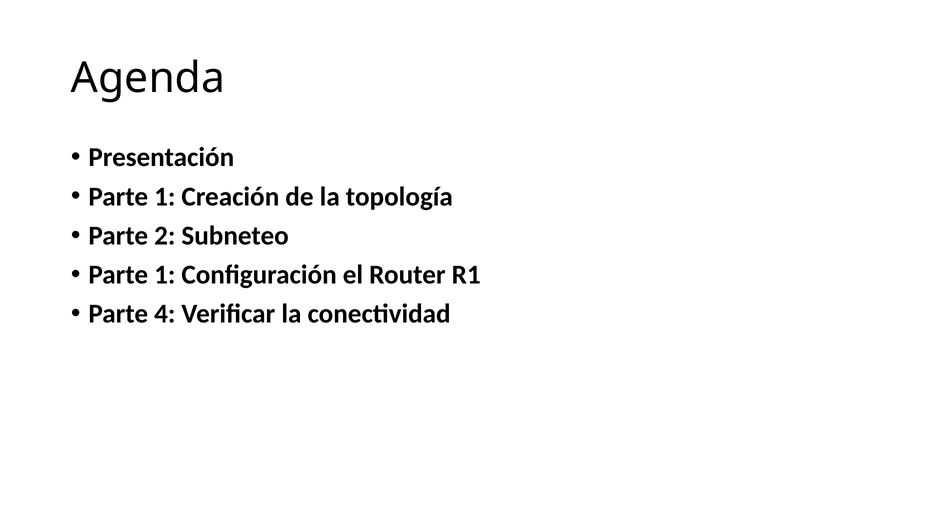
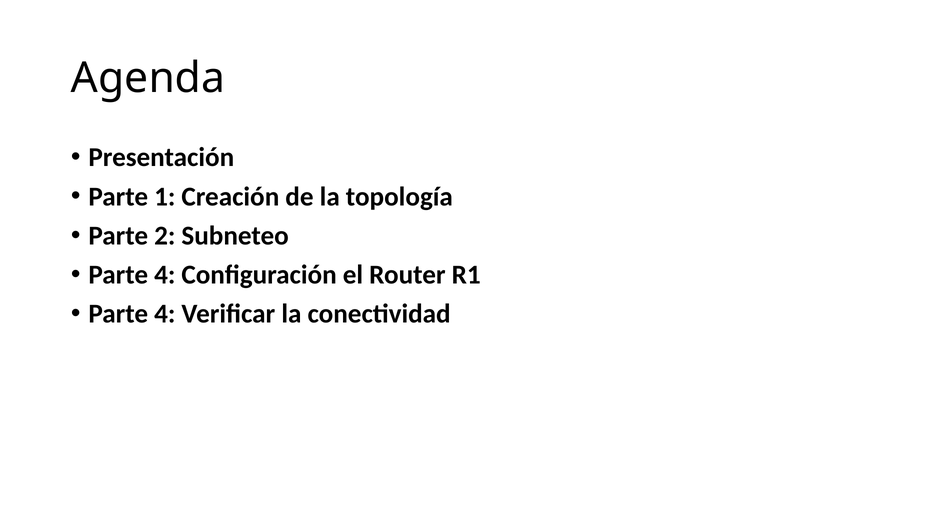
1: 1 -> 4 (165, 275)
